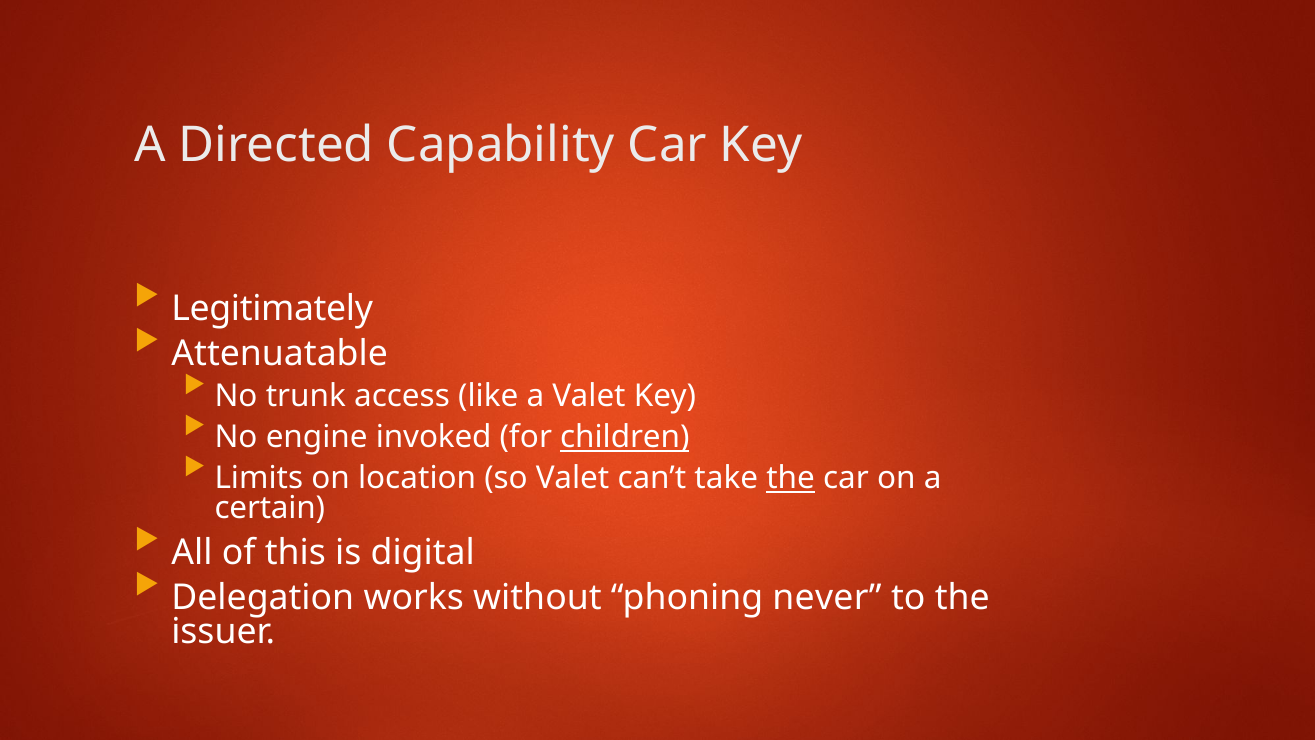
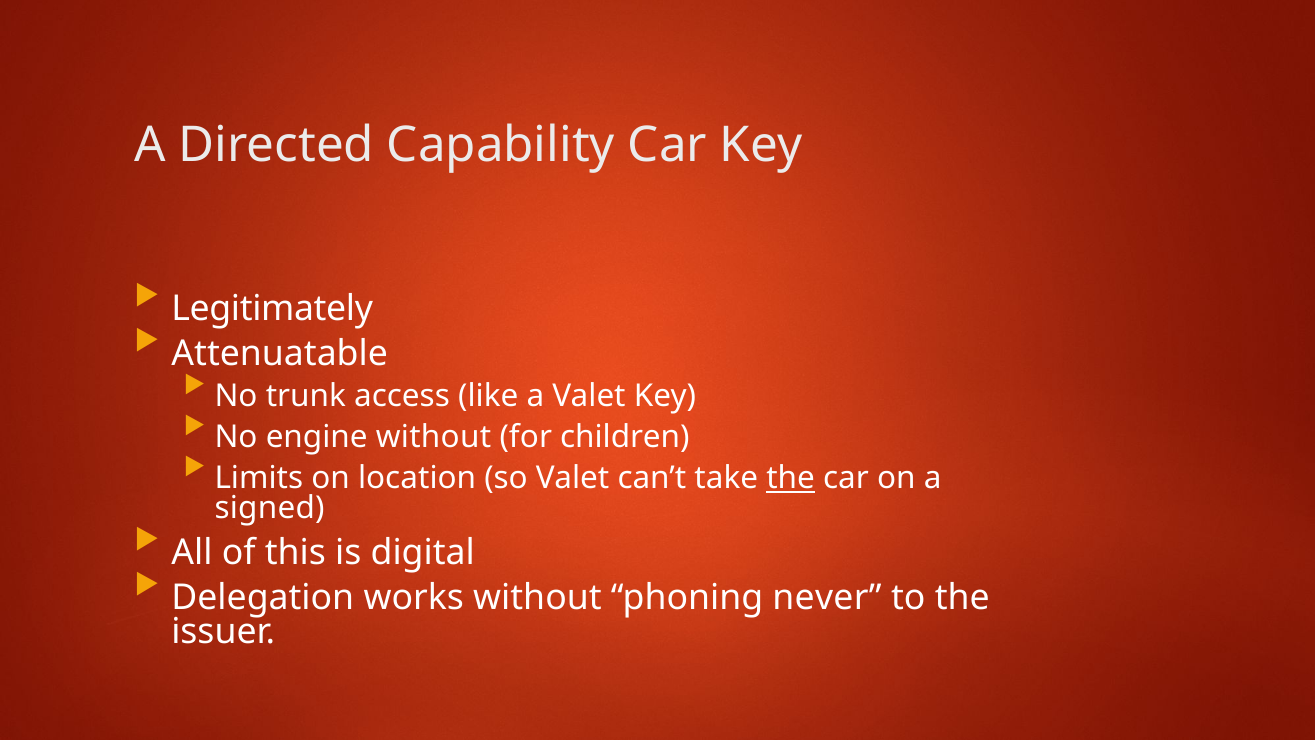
engine invoked: invoked -> without (434, 437)
children underline: present -> none (625, 437)
certain: certain -> signed (270, 508)
